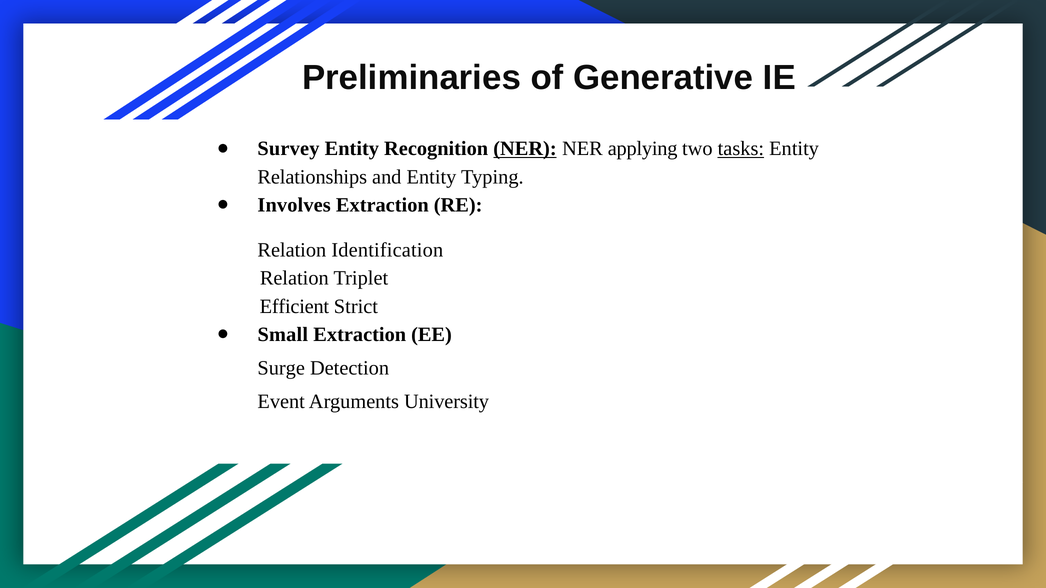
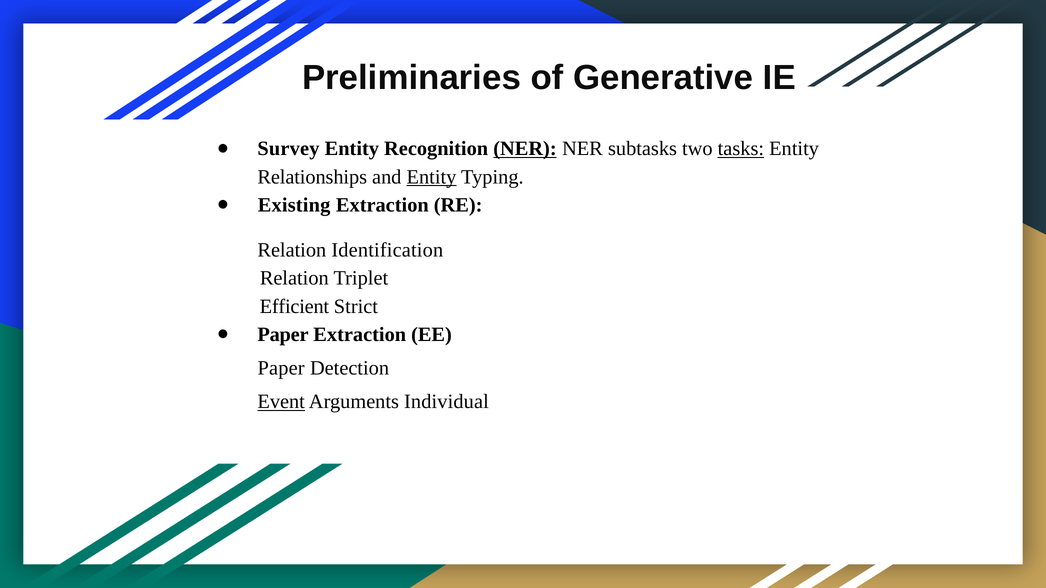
applying: applying -> subtasks (643, 149)
Entity underline: none -> present (431, 177)
Involves: Involves -> Existing (294, 205)
Small: Small -> Paper (283, 335)
Surge: Surge -> Paper (281, 368)
Event underline: none -> present (281, 402)
University: University -> Individual (446, 402)
